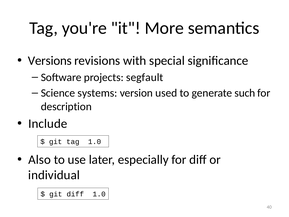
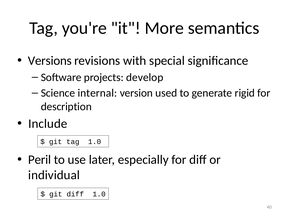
segfault: segfault -> develop (145, 77)
systems: systems -> internal (97, 93)
such: such -> rigid (245, 93)
Also: Also -> Peril (40, 160)
